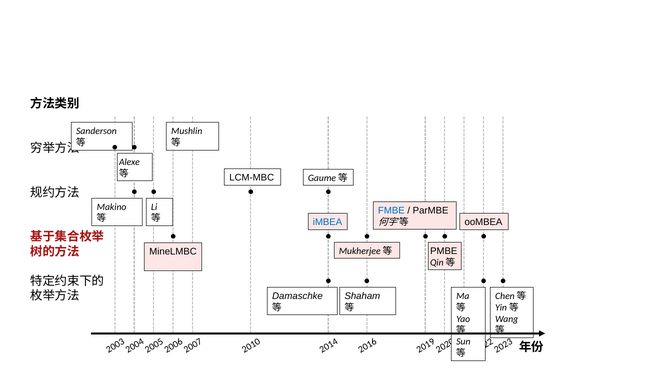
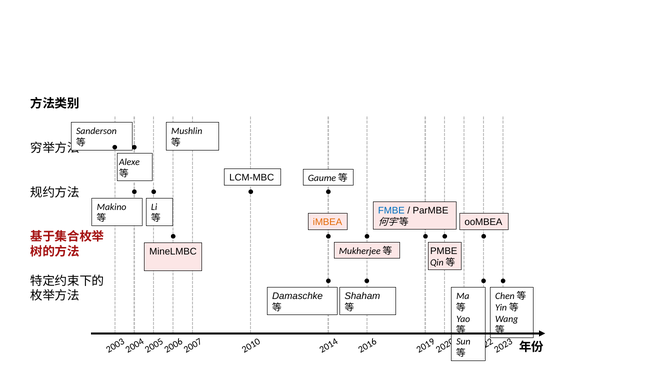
iMBEA colour: blue -> orange (328, 223)
